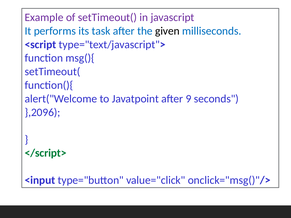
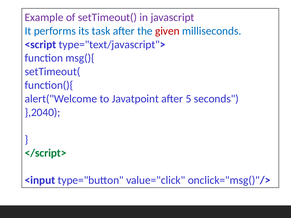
given colour: black -> red (167, 31)
9: 9 -> 5 (189, 99)
},2096: },2096 -> },2040 (43, 112)
